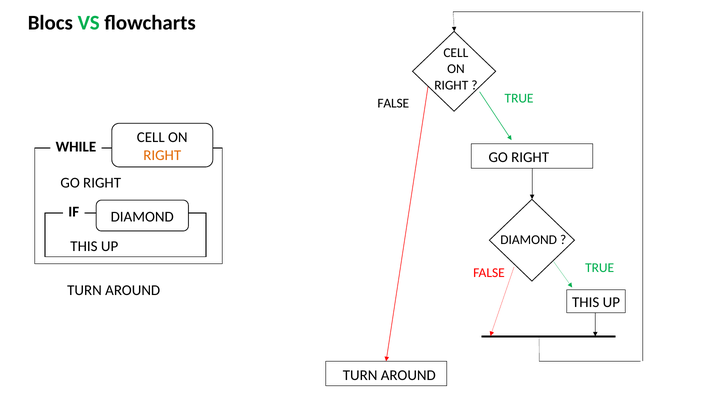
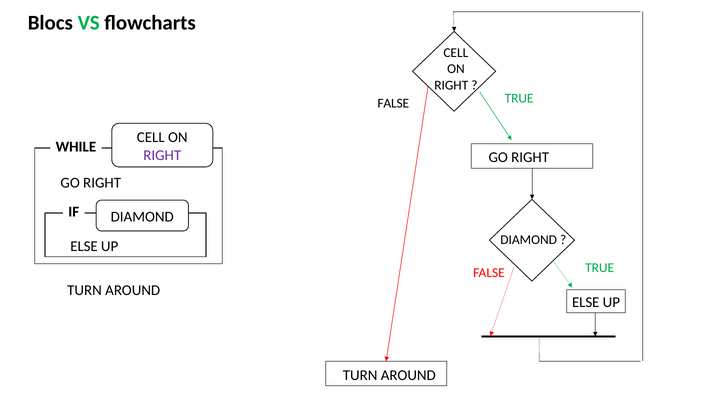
RIGHT colour: orange -> purple (162, 155)
THIS: THIS -> ELSE (84, 247)
THIS: THIS -> ELSE (586, 302)
